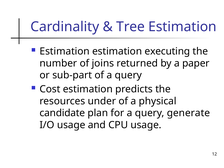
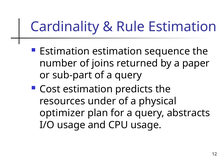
Tree: Tree -> Rule (131, 27)
executing: executing -> sequence (167, 51)
candidate: candidate -> optimizer (62, 113)
generate: generate -> abstracts (188, 113)
